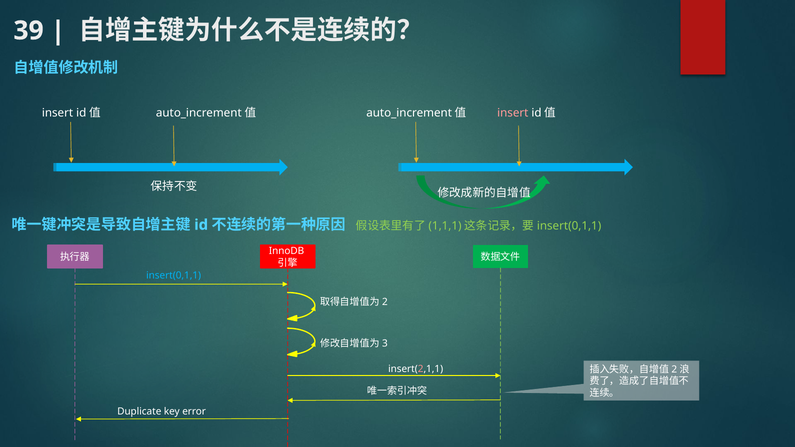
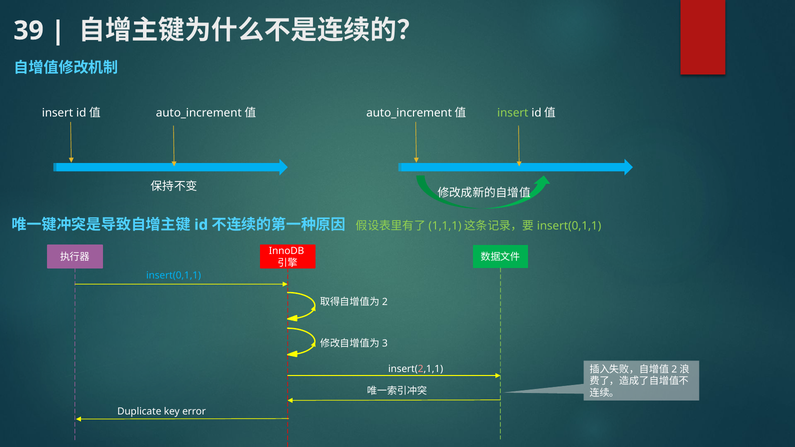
insert colour: pink -> light green (513, 113)
